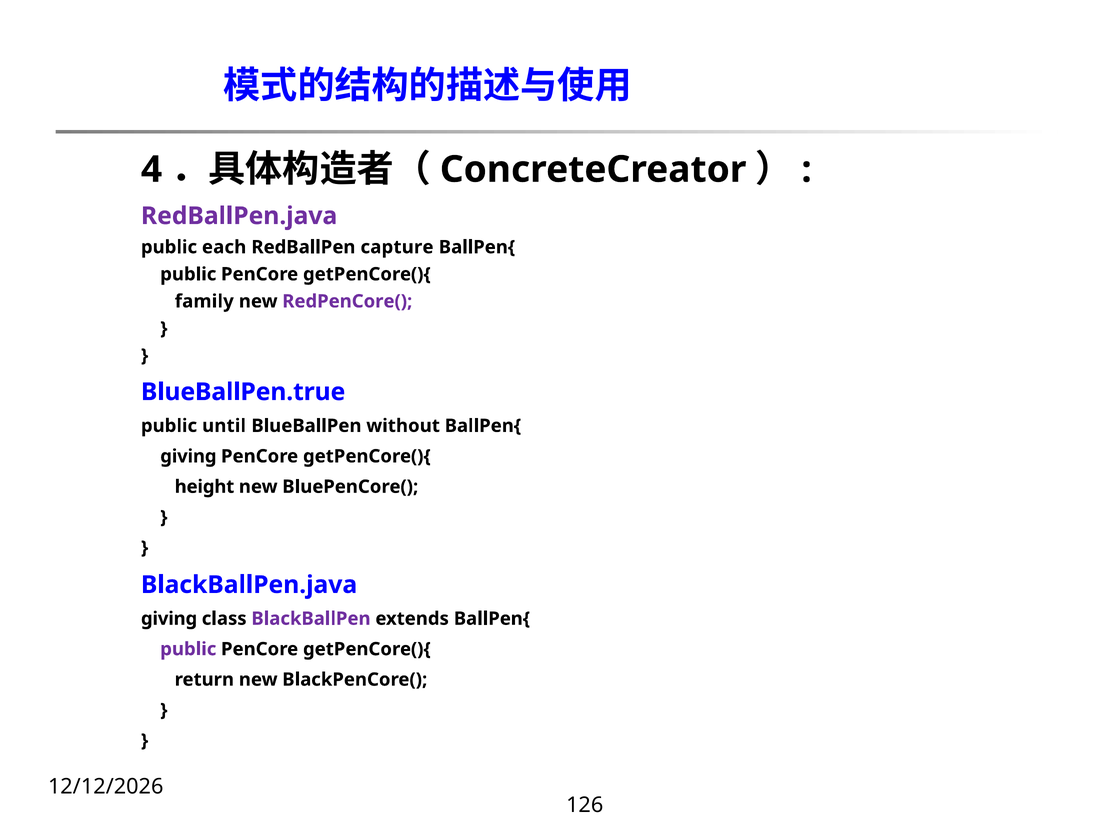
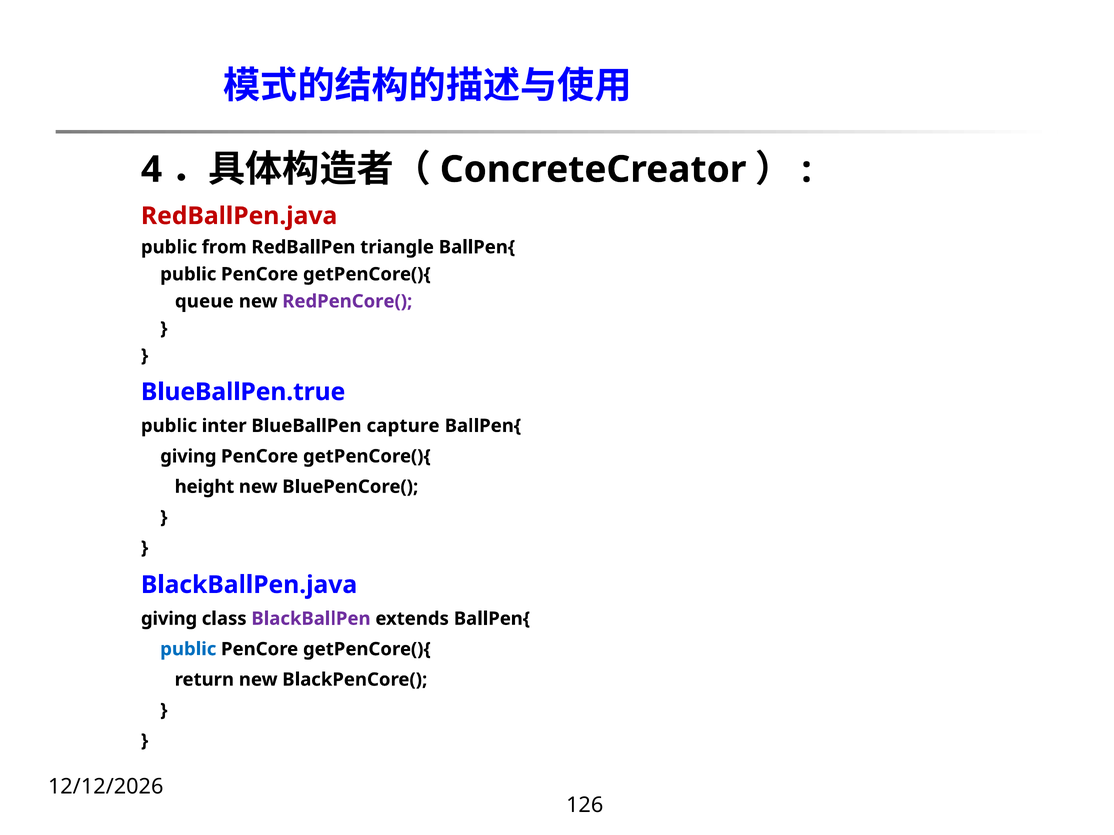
RedBallPen.java colour: purple -> red (239, 216)
each: each -> from (224, 247)
capture: capture -> triangle (397, 247)
family: family -> queue (204, 301)
until: until -> inter (224, 426)
without: without -> capture (403, 426)
public colour: purple -> blue (188, 650)
